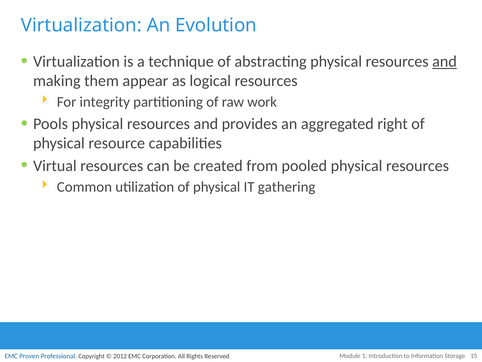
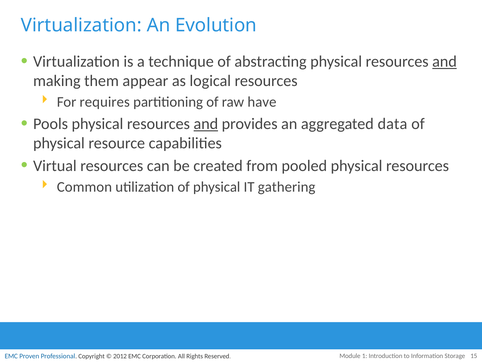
integrity: integrity -> requires (105, 102)
work: work -> have (262, 102)
and underline: none -> present (206, 124)
right: right -> data (392, 124)
